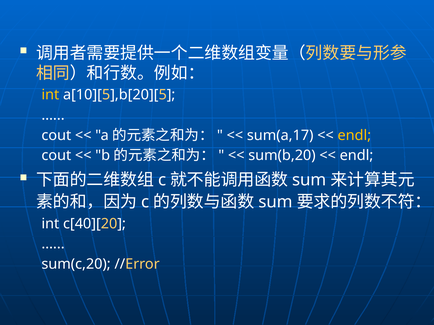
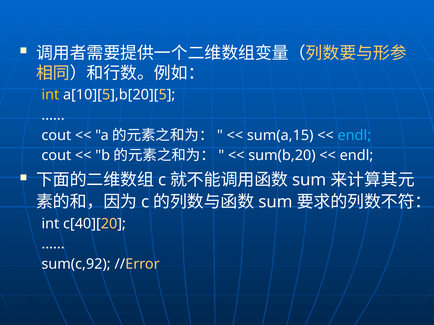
sum(a,17: sum(a,17 -> sum(a,15 (280, 135)
endl colour: yellow -> light blue (354, 135)
sum(c,20: sum(c,20 -> sum(c,92 (76, 264)
